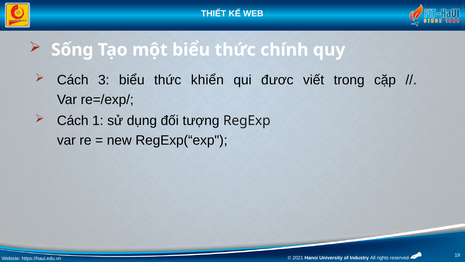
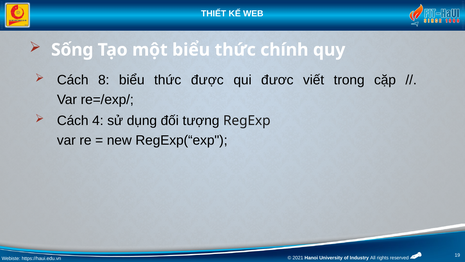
3: 3 -> 8 (104, 80)
khiển: khiển -> được (207, 80)
1: 1 -> 4 (98, 121)
